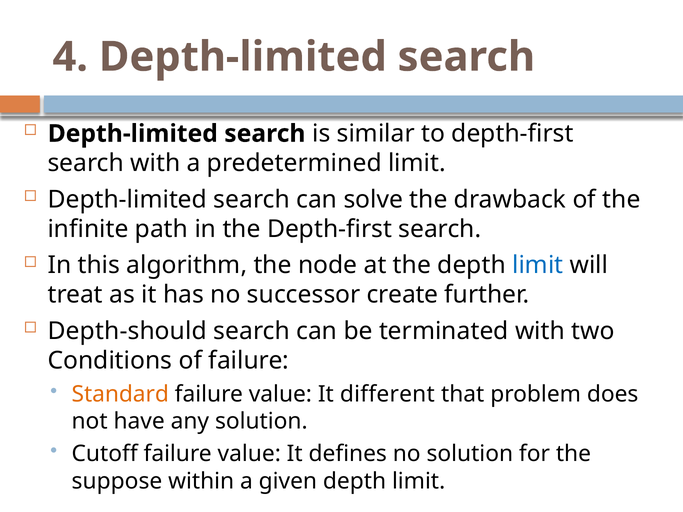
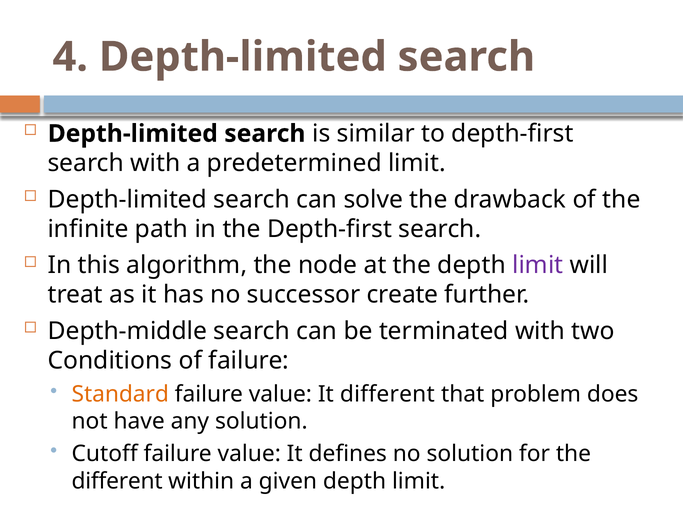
limit colour: blue -> purple (538, 265)
Depth-should: Depth-should -> Depth-middle (127, 331)
suppose: suppose -> different (117, 481)
